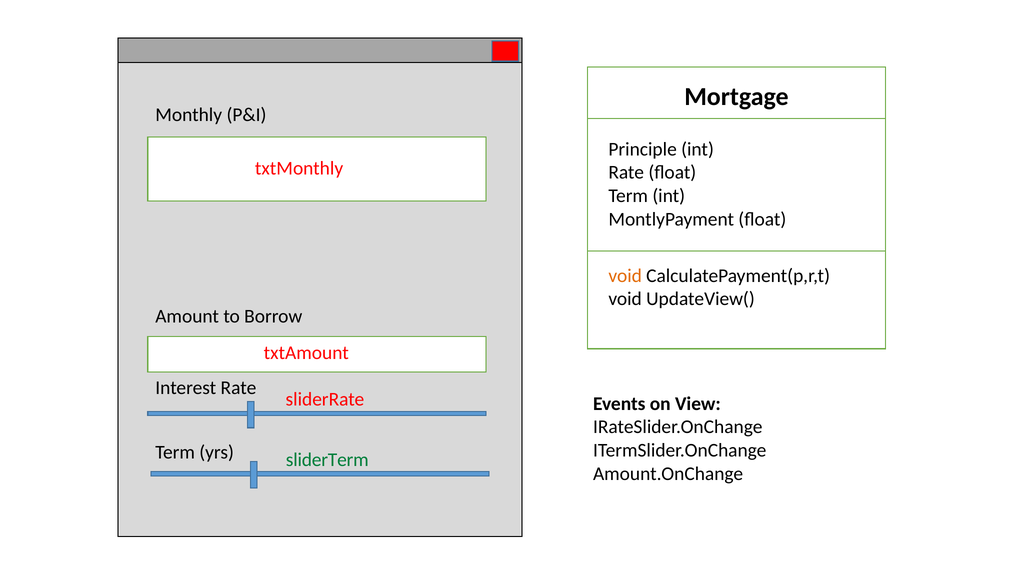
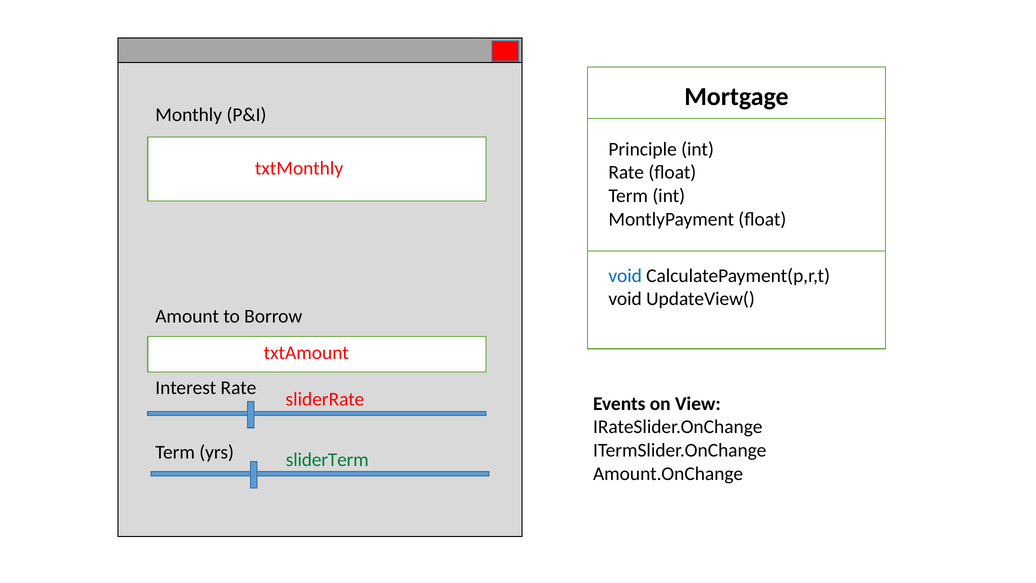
void colour: orange -> blue (625, 276)
